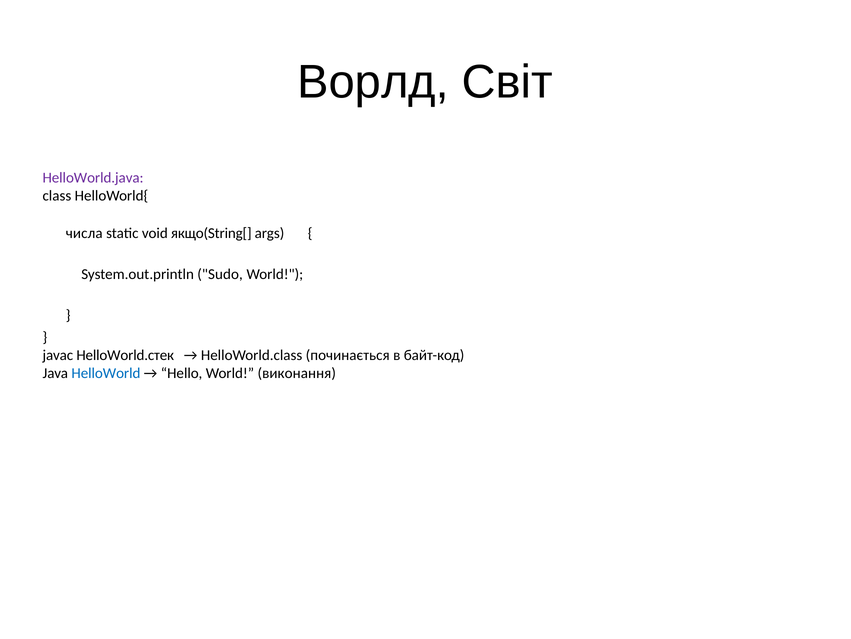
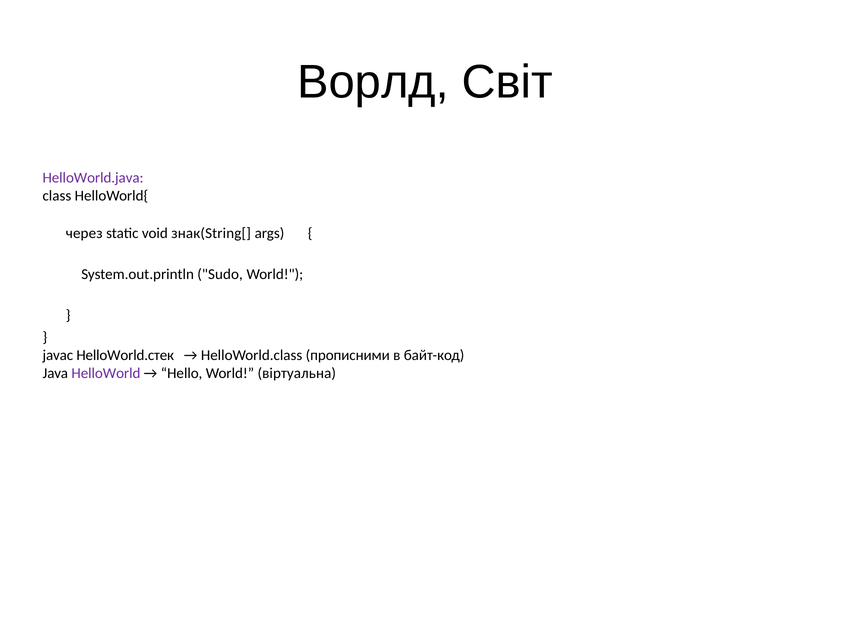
числа: числа -> через (84, 233)
якщо(String[: якщо(String[ -> знак(String[ (211, 233)
починається: починається -> прописними (348, 355)
HelloWorld colour: blue -> purple (106, 373)
виконання: виконання -> віртуальна (297, 373)
